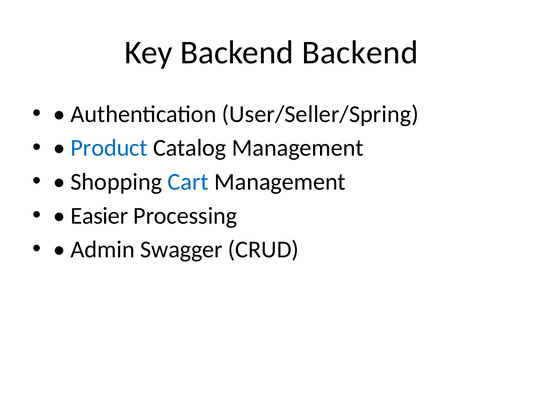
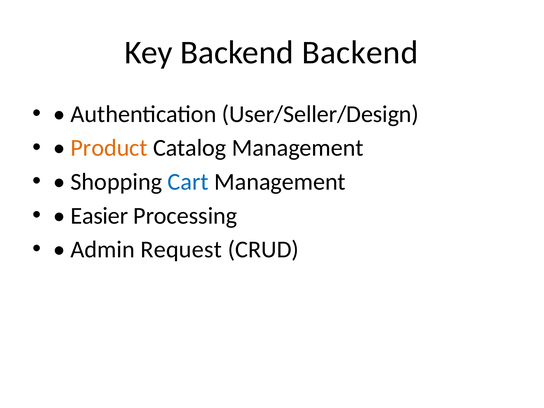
User/Seller/Spring: User/Seller/Spring -> User/Seller/Design (320, 114)
Product colour: blue -> orange (109, 148)
Swagger: Swagger -> Request (181, 250)
